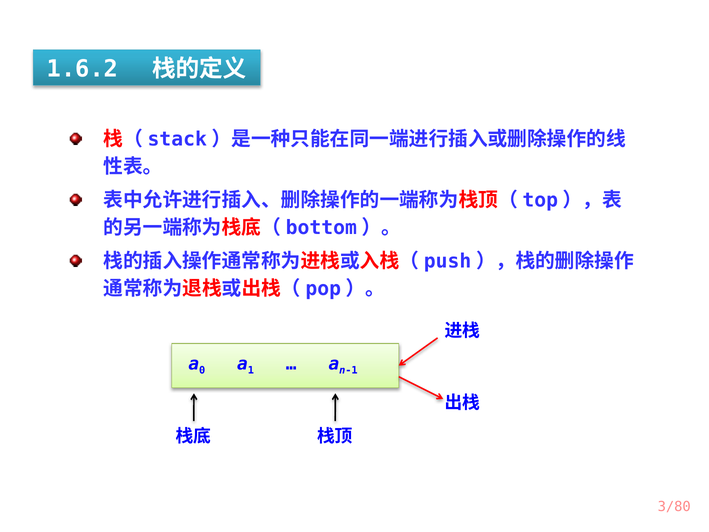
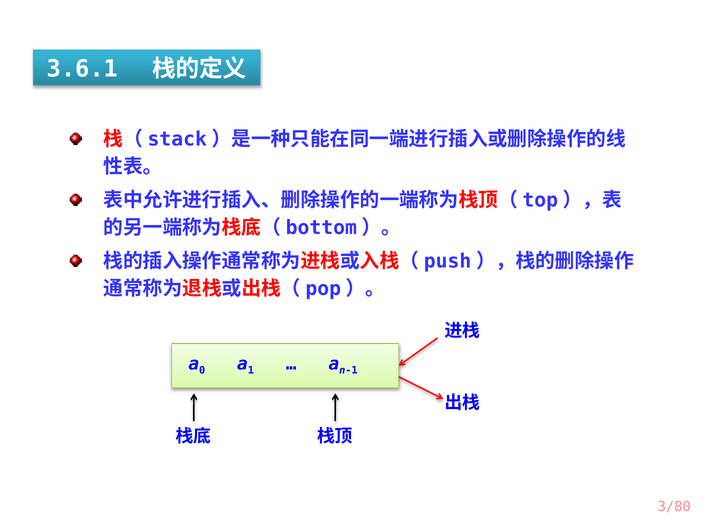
1.6.2: 1.6.2 -> 3.6.1 (82, 69)
